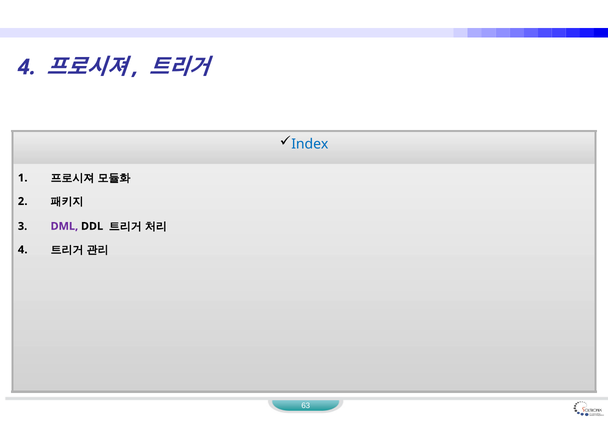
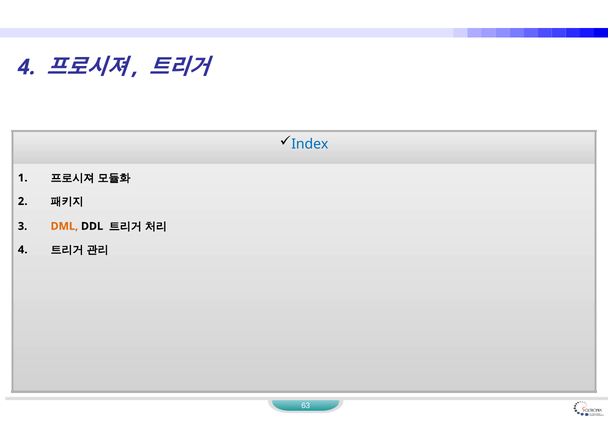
DML colour: purple -> orange (64, 226)
